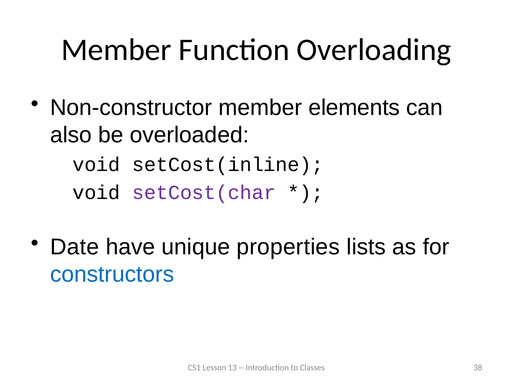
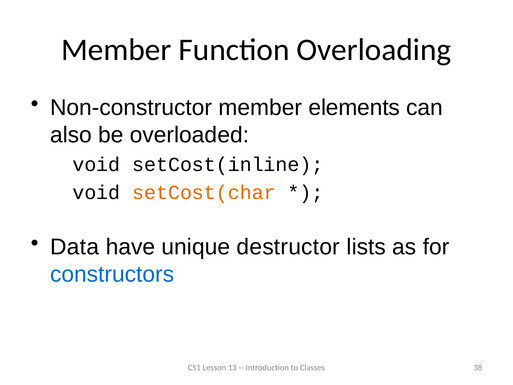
setCost(char colour: purple -> orange (204, 192)
Date: Date -> Data (75, 247)
properties: properties -> destructor (288, 247)
